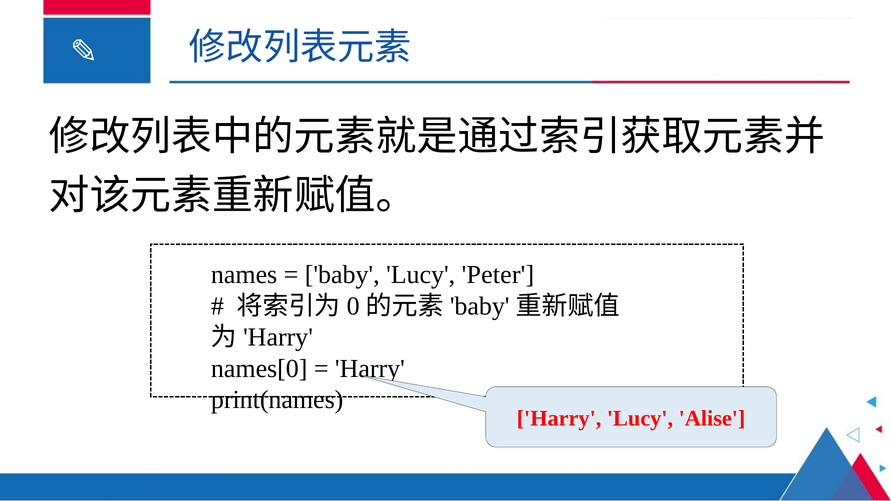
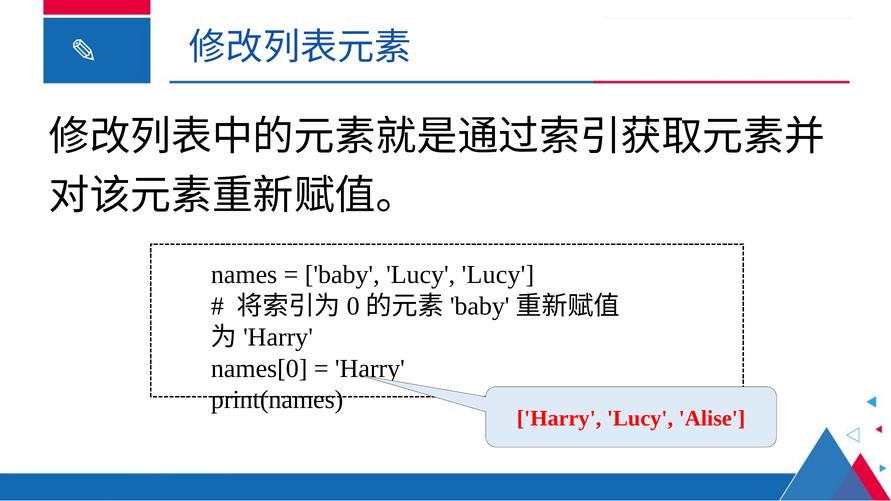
Lucy Peter: Peter -> Lucy (498, 275)
